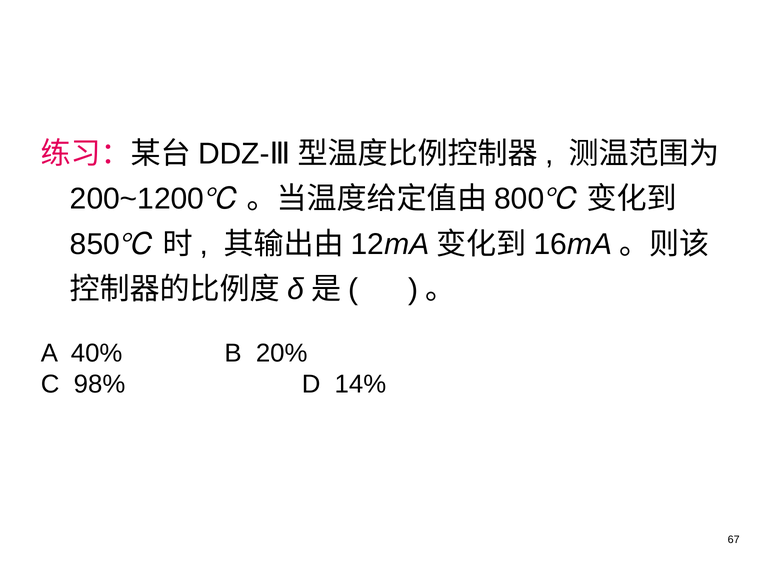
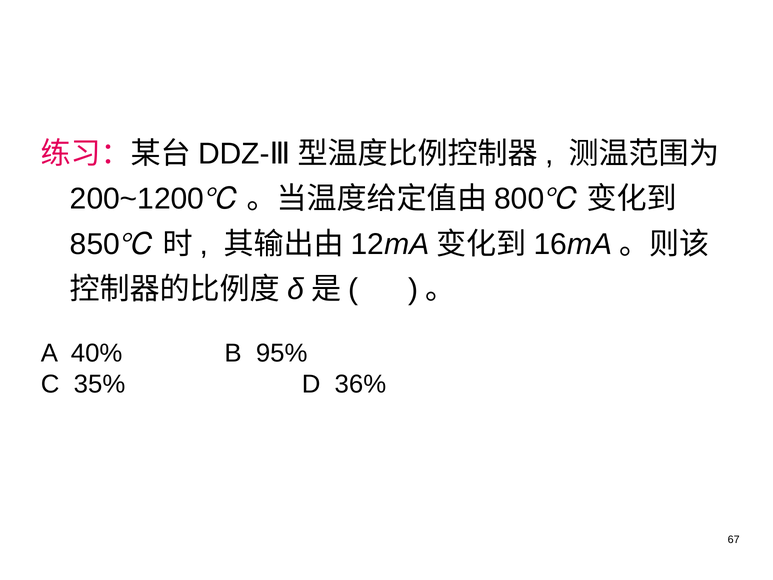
20%: 20% -> 95% (282, 353)
98%: 98% -> 35% (100, 384)
14%: 14% -> 36% (360, 384)
